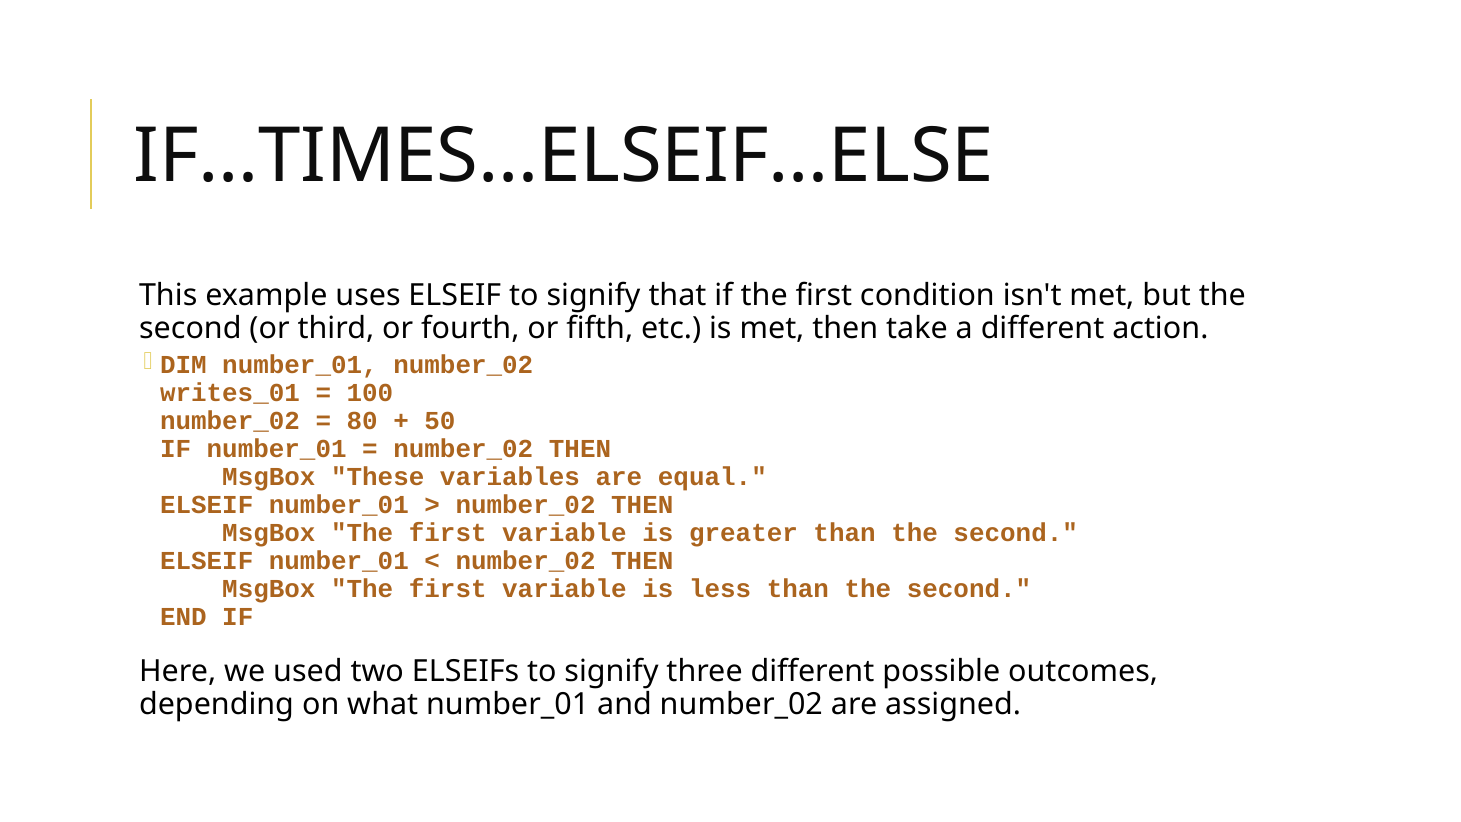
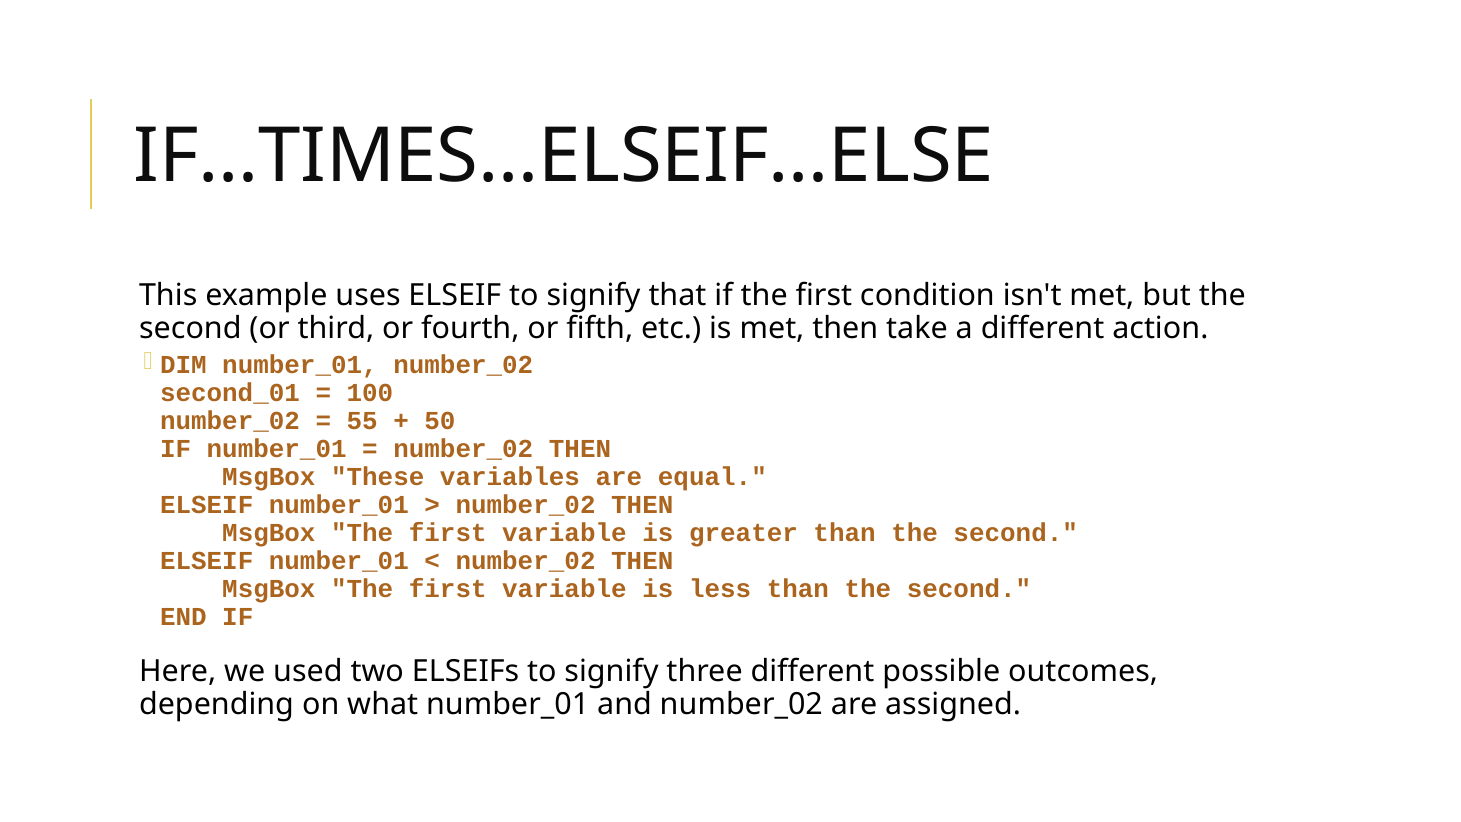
writes_01: writes_01 -> second_01 (230, 393)
80: 80 -> 55 (362, 421)
